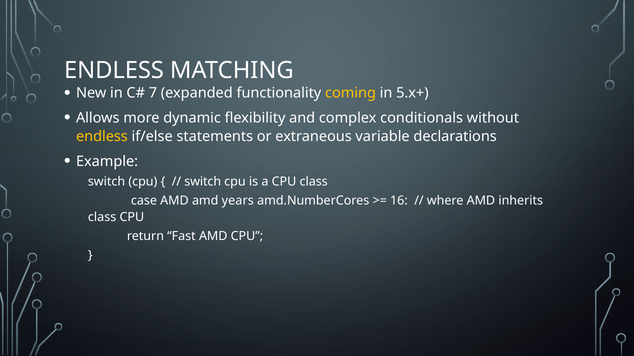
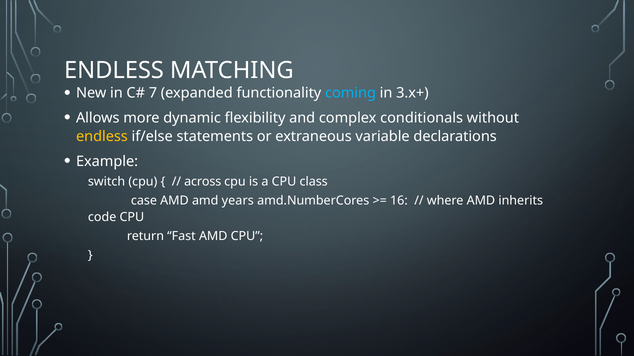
coming colour: yellow -> light blue (351, 93)
5.x+: 5.x+ -> 3.x+ (412, 93)
switch: switch -> across (203, 182)
class: class -> code (102, 217)
